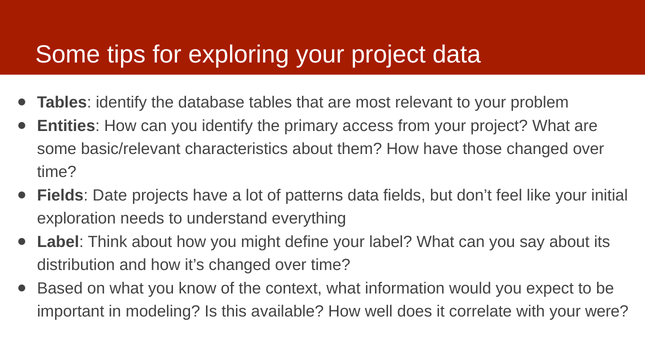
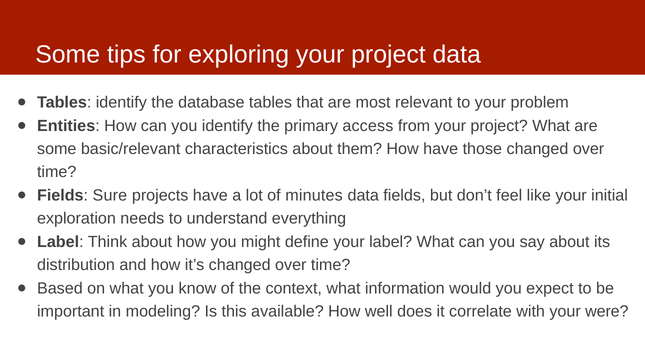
Date: Date -> Sure (110, 195)
patterns: patterns -> minutes (314, 195)
